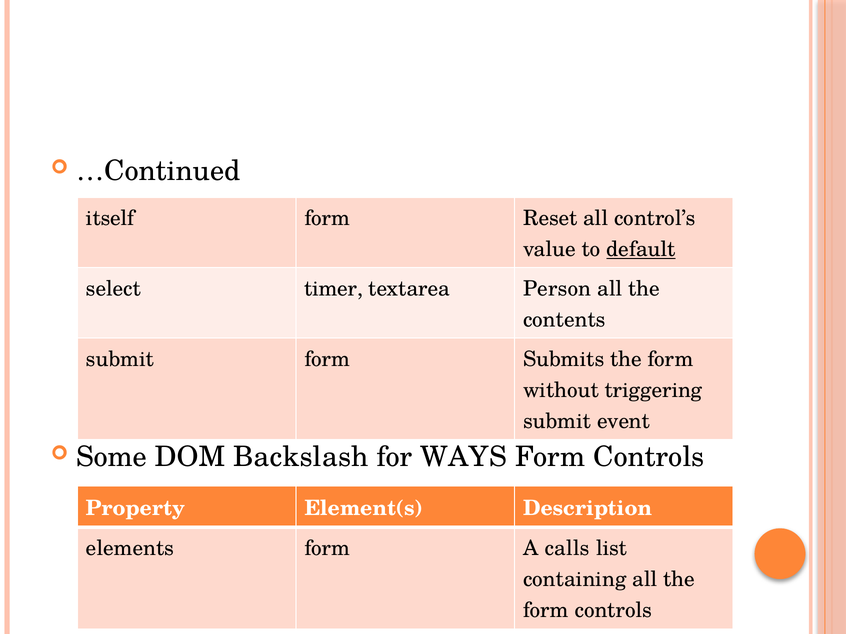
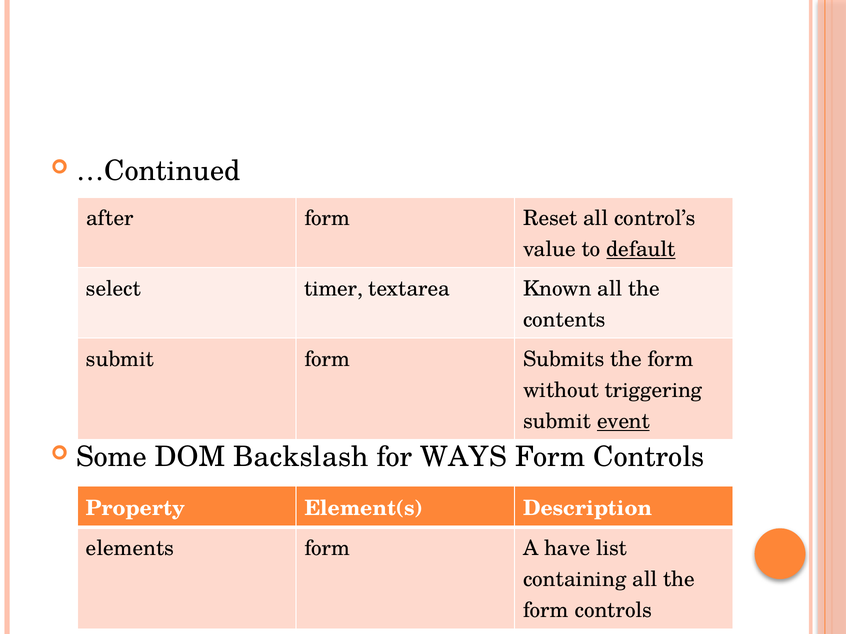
itself: itself -> after (110, 219)
Person: Person -> Known (557, 289)
event underline: none -> present (623, 422)
calls: calls -> have (567, 549)
